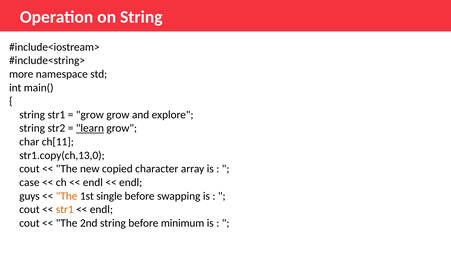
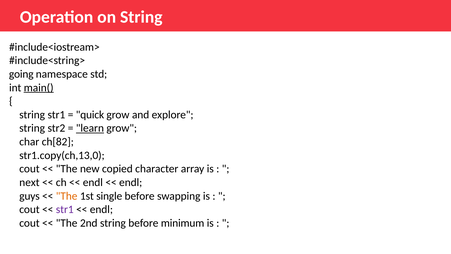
more: more -> going (21, 74)
main( underline: none -> present (39, 88)
grow: grow -> quick (90, 115)
ch[11: ch[11 -> ch[82 (58, 142)
case: case -> next (29, 182)
str1 colour: orange -> purple (65, 209)
